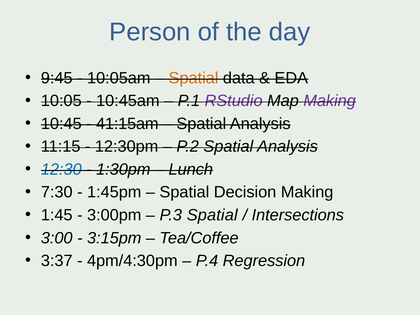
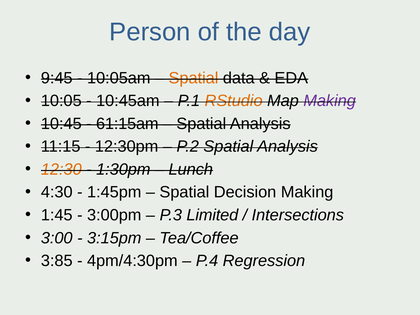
RStudio colour: purple -> orange (234, 101)
41:15am: 41:15am -> 61:15am (127, 124)
12:30 colour: blue -> orange (61, 169)
7:30: 7:30 -> 4:30 (57, 192)
P.3 Spatial: Spatial -> Limited (212, 215)
3:37: 3:37 -> 3:85 (57, 261)
